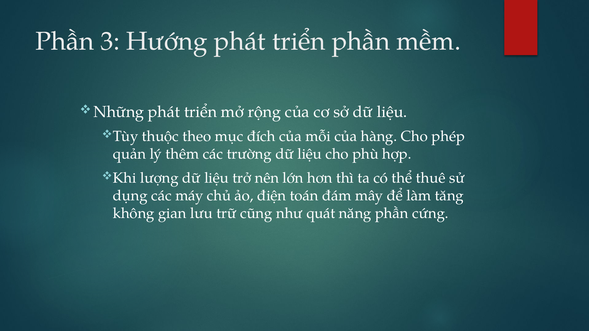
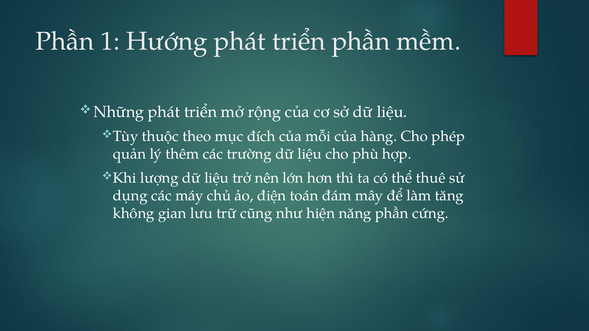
3: 3 -> 1 (110, 41)
quát: quát -> hiện (321, 213)
